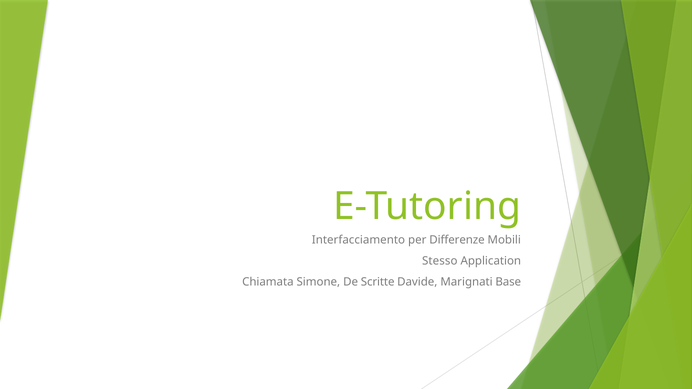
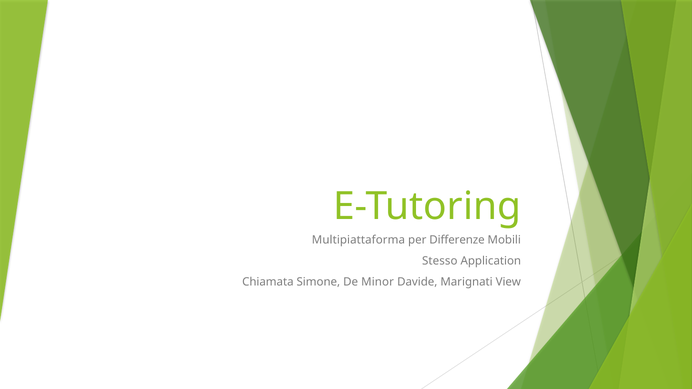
Interfacciamento: Interfacciamento -> Multipiattaforma (358, 240)
Scritte: Scritte -> Minor (378, 282)
Base: Base -> View (508, 282)
